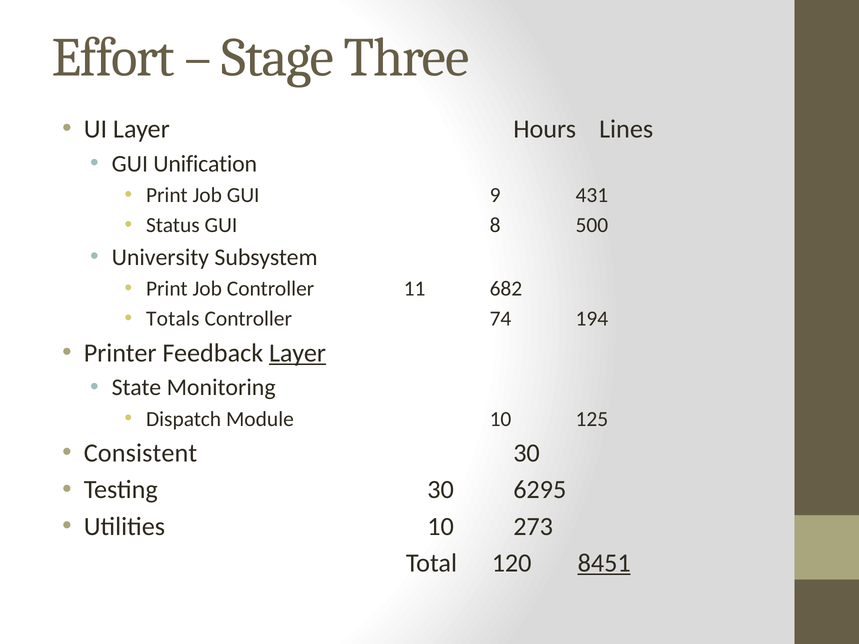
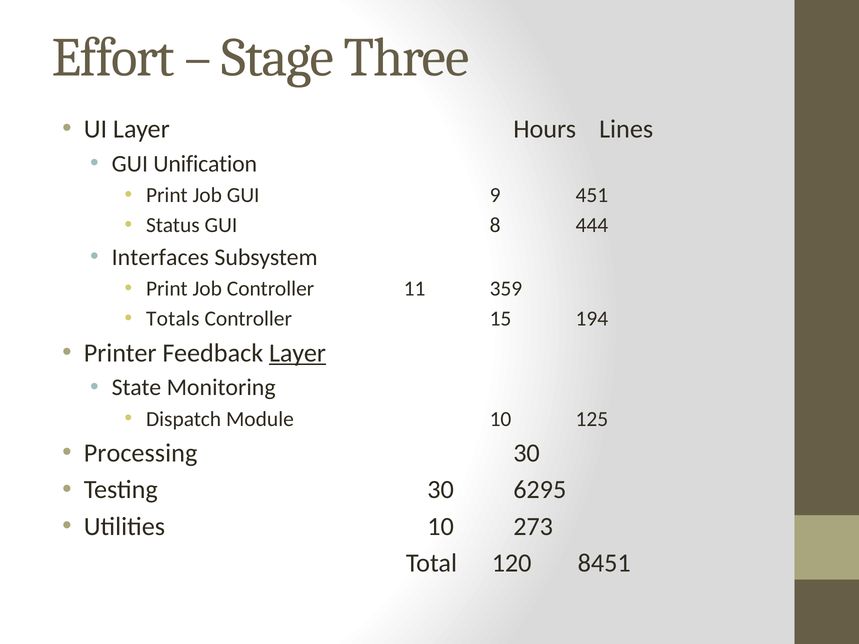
431: 431 -> 451 (592, 195)
500: 500 -> 444 (592, 225)
University: University -> Interfaces (160, 257)
682: 682 -> 359 (506, 289)
74: 74 -> 15 (500, 319)
Consistent: Consistent -> Processing (141, 453)
8451 underline: present -> none (604, 563)
